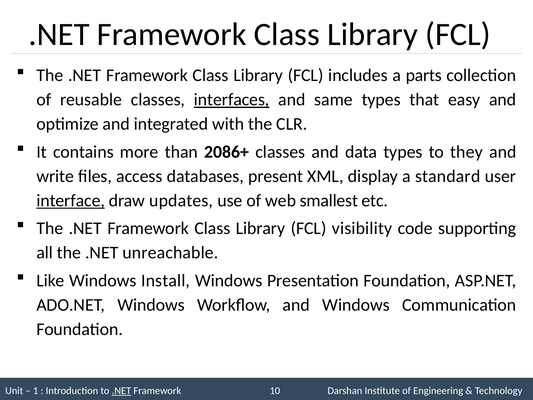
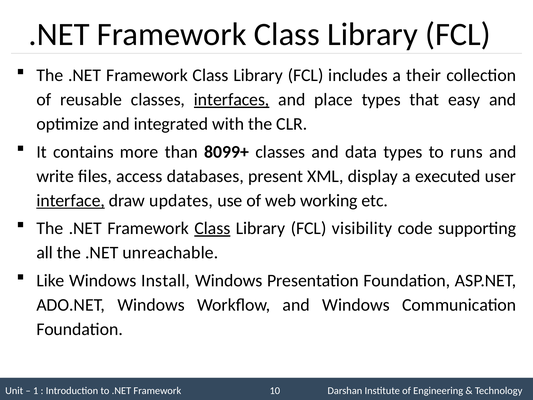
parts: parts -> their (424, 75)
same: same -> place (333, 100)
2086+: 2086+ -> 8099+ (227, 152)
they: they -> runs (466, 152)
standard: standard -> executed (448, 176)
smallest: smallest -> working (329, 200)
Class underline: none -> present (212, 228)
.NET underline: present -> none (121, 391)
